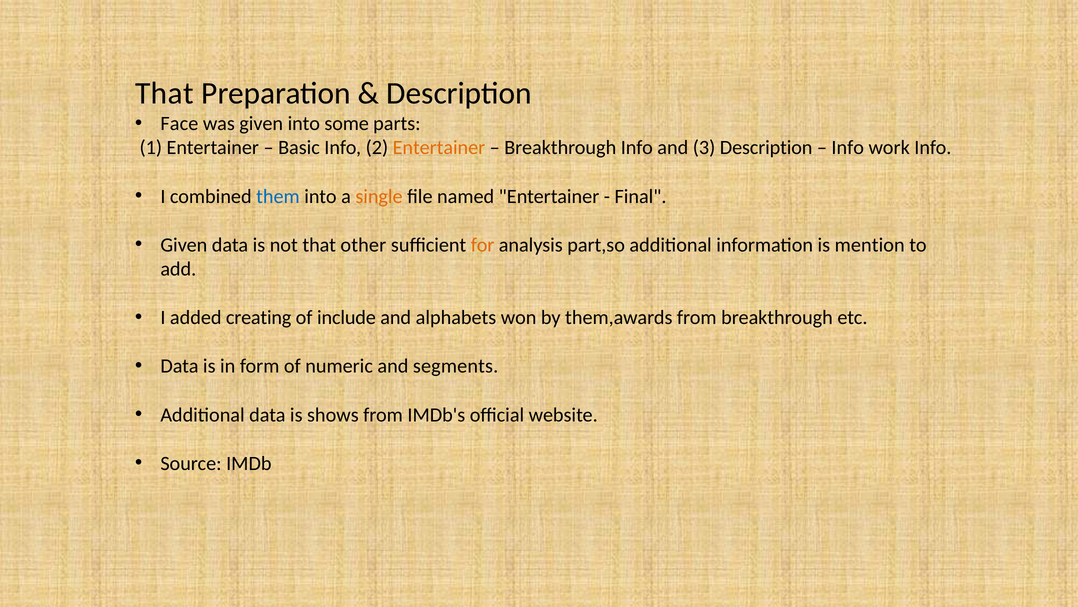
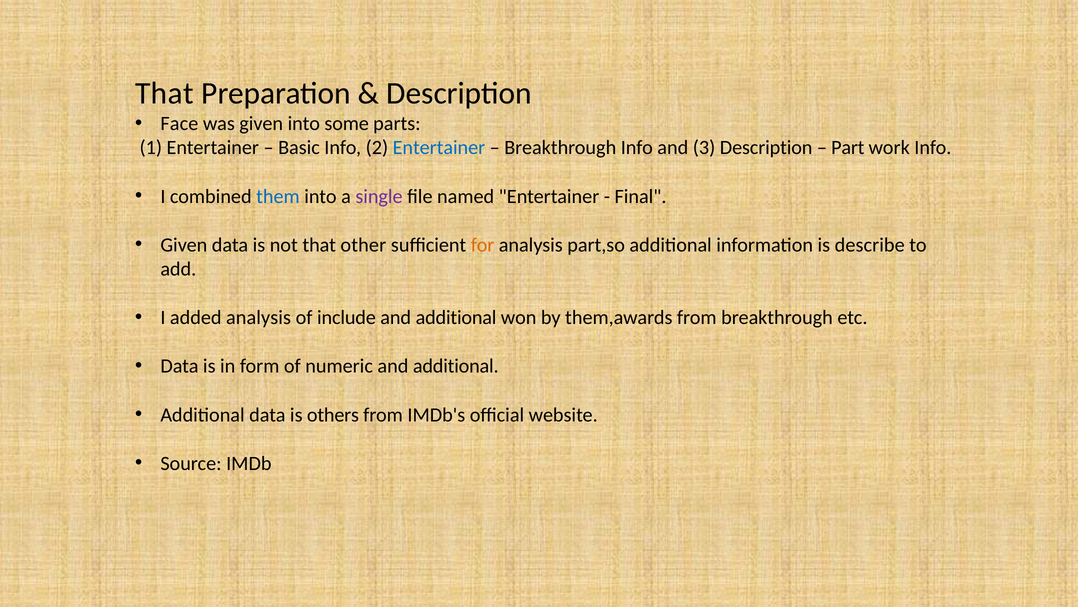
Entertainer colour: orange -> blue (439, 148)
Info: Info -> Part (848, 148)
single colour: orange -> purple (379, 196)
mention: mention -> describe (870, 245)
added creating: creating -> analysis (259, 317)
alphabets: alphabets -> additional (456, 317)
numeric and segments: segments -> additional (456, 366)
shows: shows -> others (333, 414)
